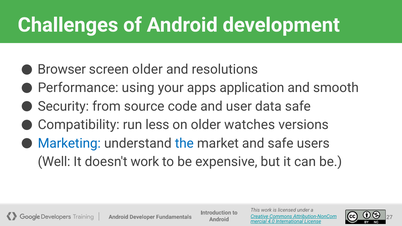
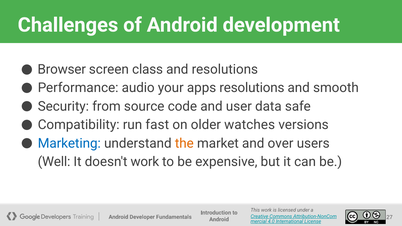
screen older: older -> class (148, 69)
using: using -> audio (138, 88)
apps application: application -> resolutions (252, 88)
less: less -> fast (157, 125)
the colour: blue -> orange (184, 143)
and safe: safe -> over (281, 143)
